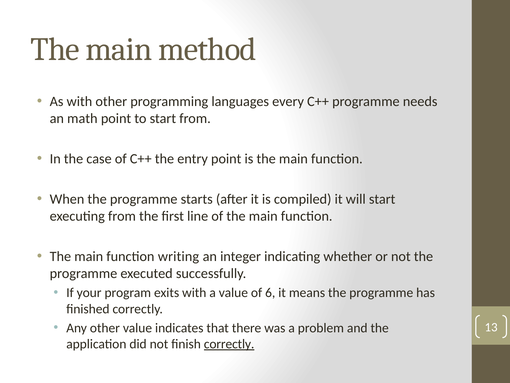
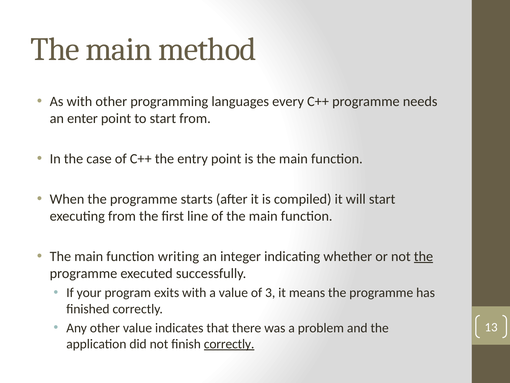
math: math -> enter (82, 118)
the underline: none -> present (423, 256)
6: 6 -> 3 (270, 292)
